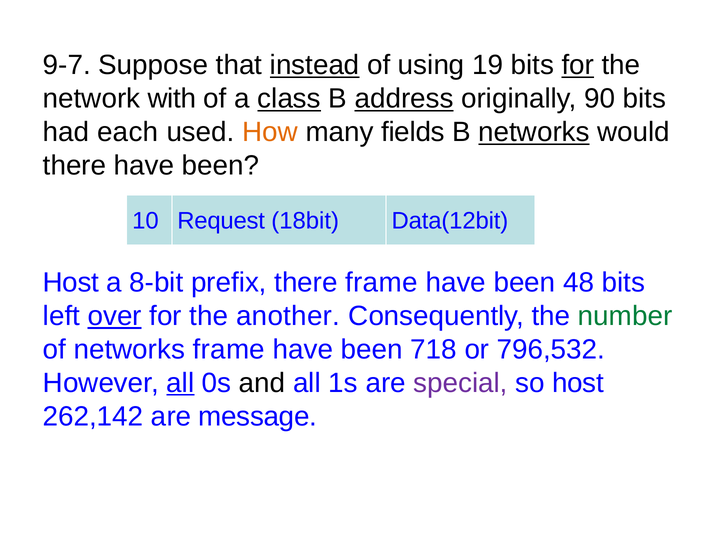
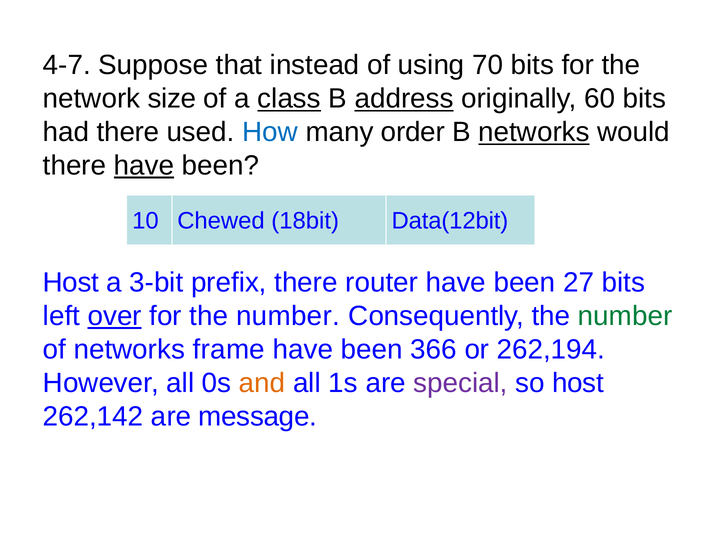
9-7: 9-7 -> 4-7 (67, 65)
instead underline: present -> none (315, 65)
19: 19 -> 70 (488, 65)
for underline: present -> none (578, 65)
with: with -> size (172, 99)
90: 90 -> 60 (600, 99)
had each: each -> there (128, 132)
How colour: orange -> blue (270, 132)
fields: fields -> order (413, 132)
have underline: none -> present (144, 166)
Request: Request -> Chewed (221, 221)
8-bit: 8-bit -> 3-bit (156, 283)
there frame: frame -> router (382, 283)
48: 48 -> 27 (579, 283)
for the another: another -> number (288, 316)
718: 718 -> 366 (434, 349)
796,532: 796,532 -> 262,194 (551, 349)
all underline: present -> none (180, 383)
and colour: black -> orange (262, 383)
